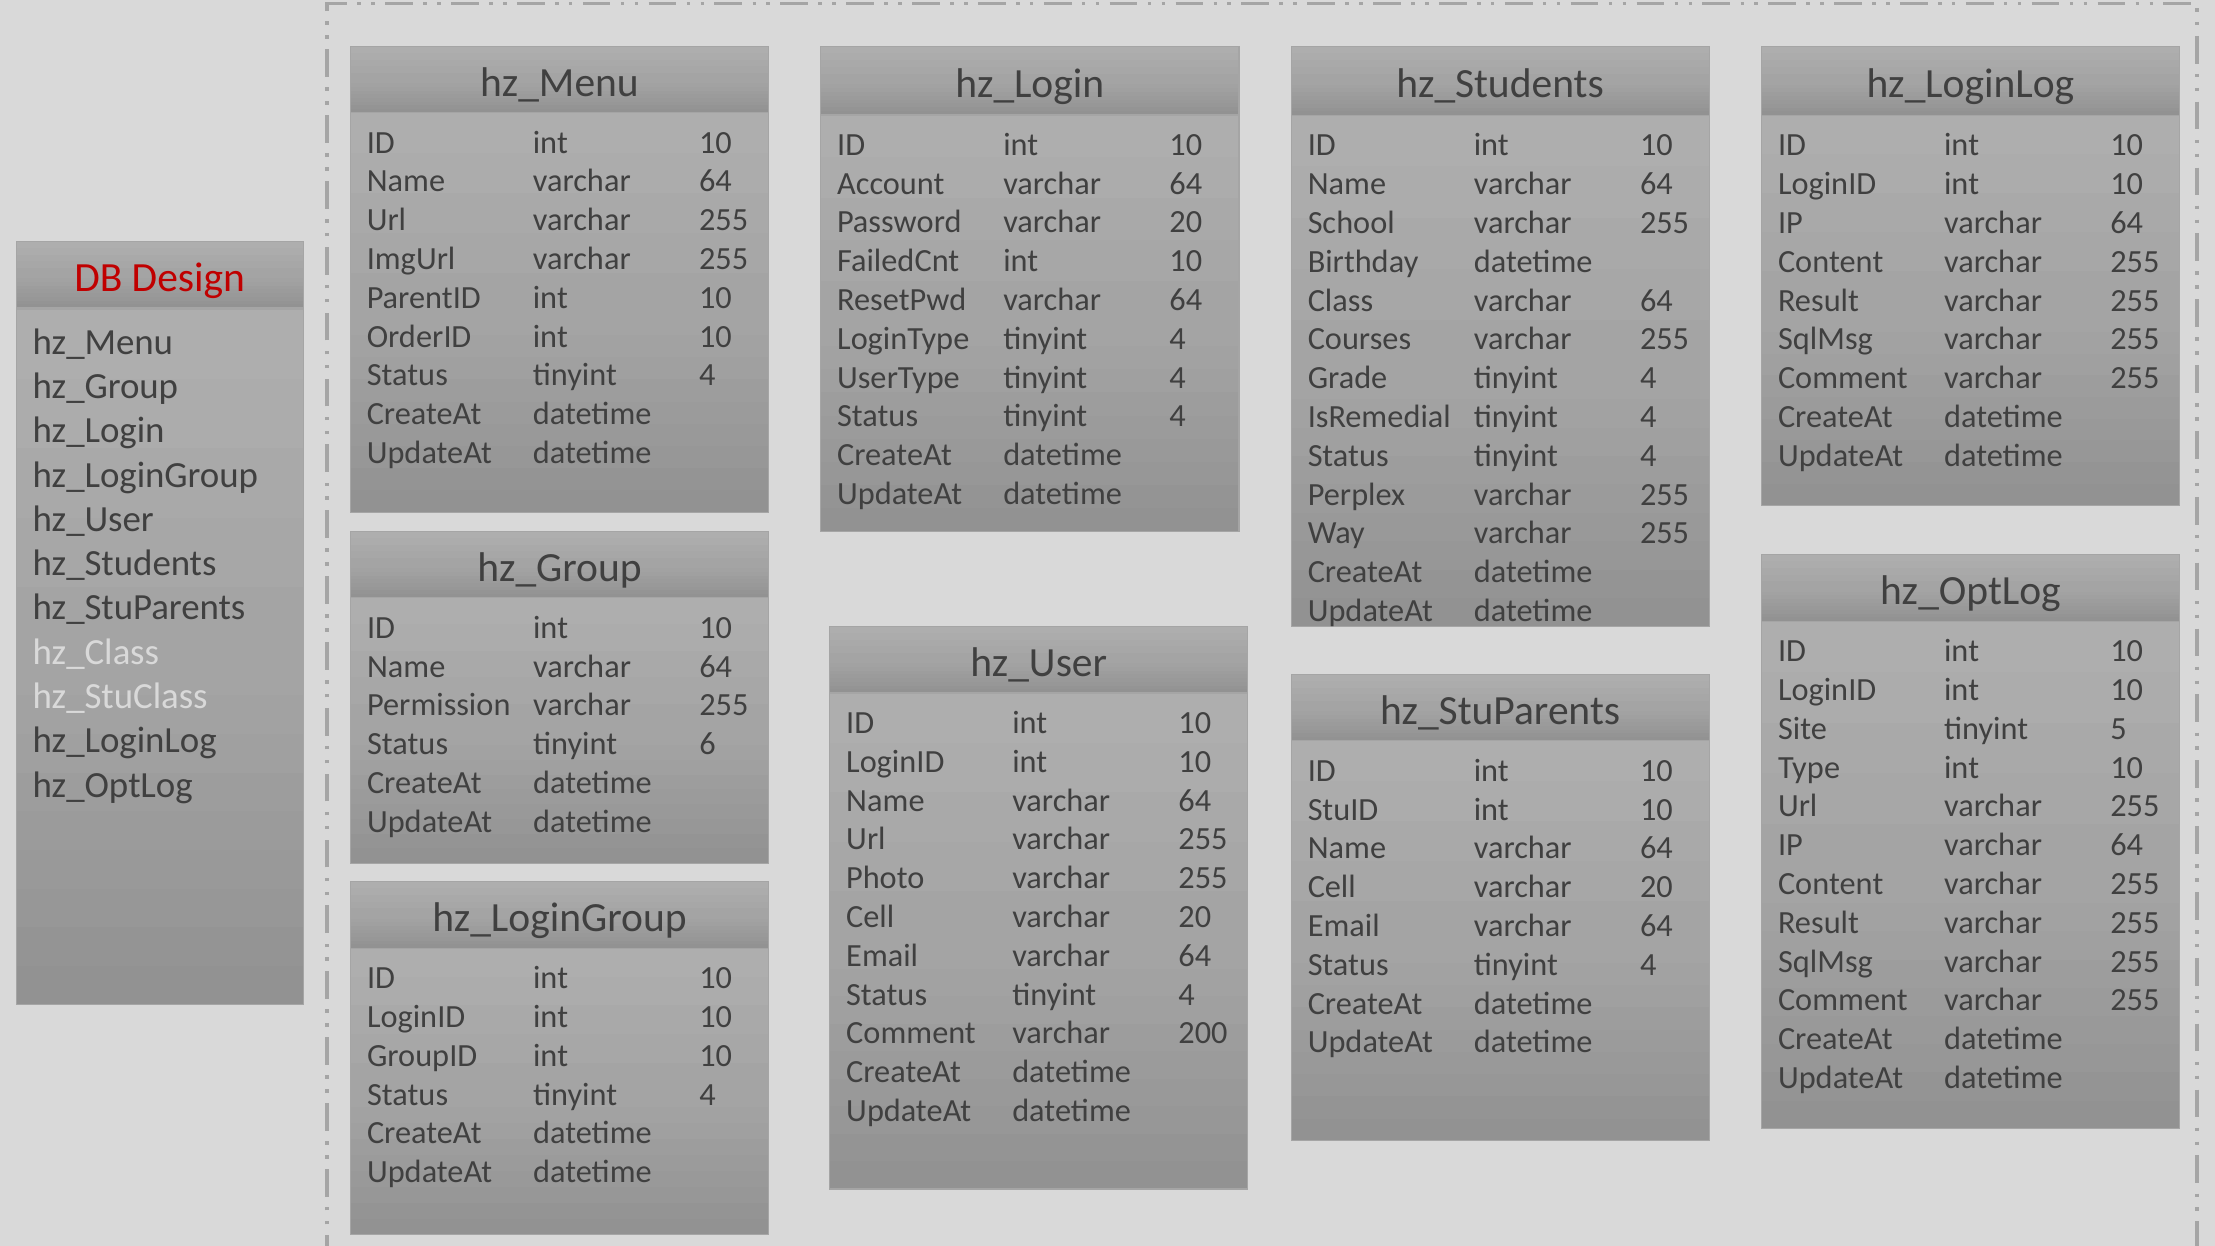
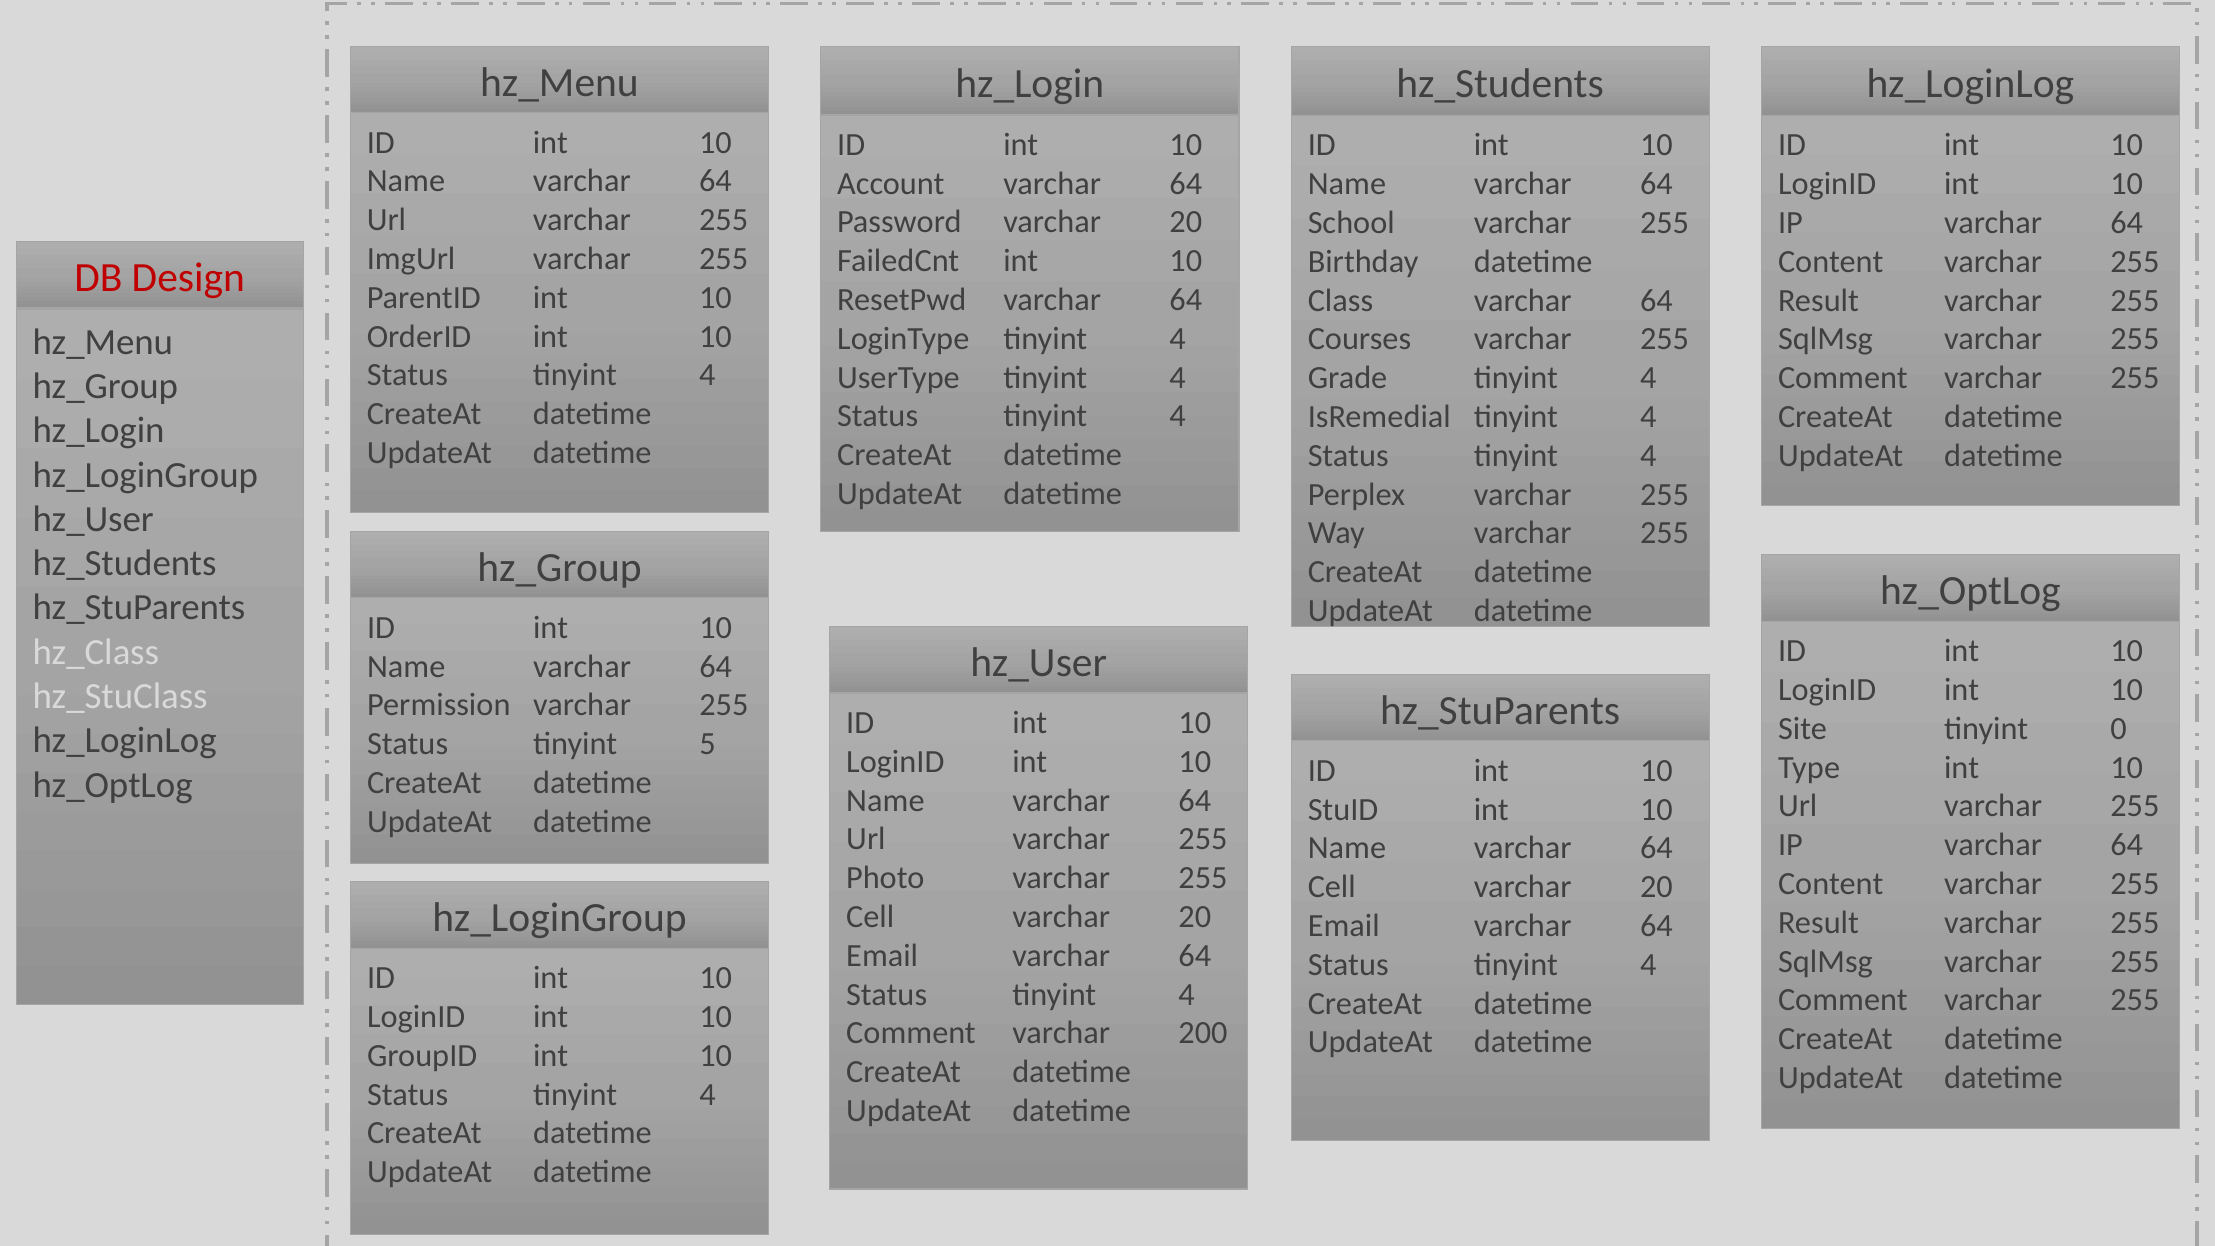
5: 5 -> 0 (2119, 729)
6: 6 -> 5 (708, 744)
